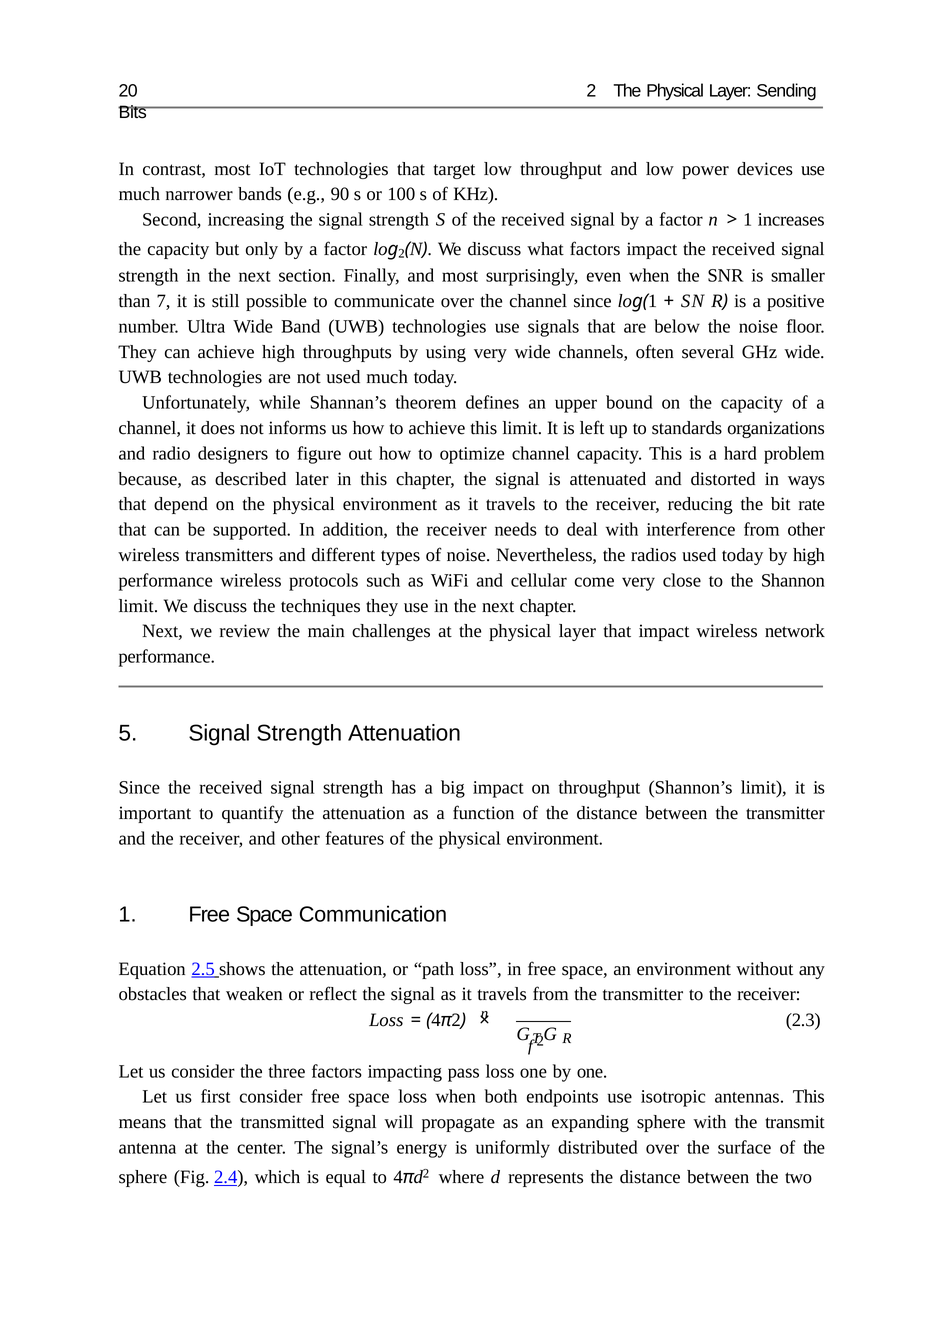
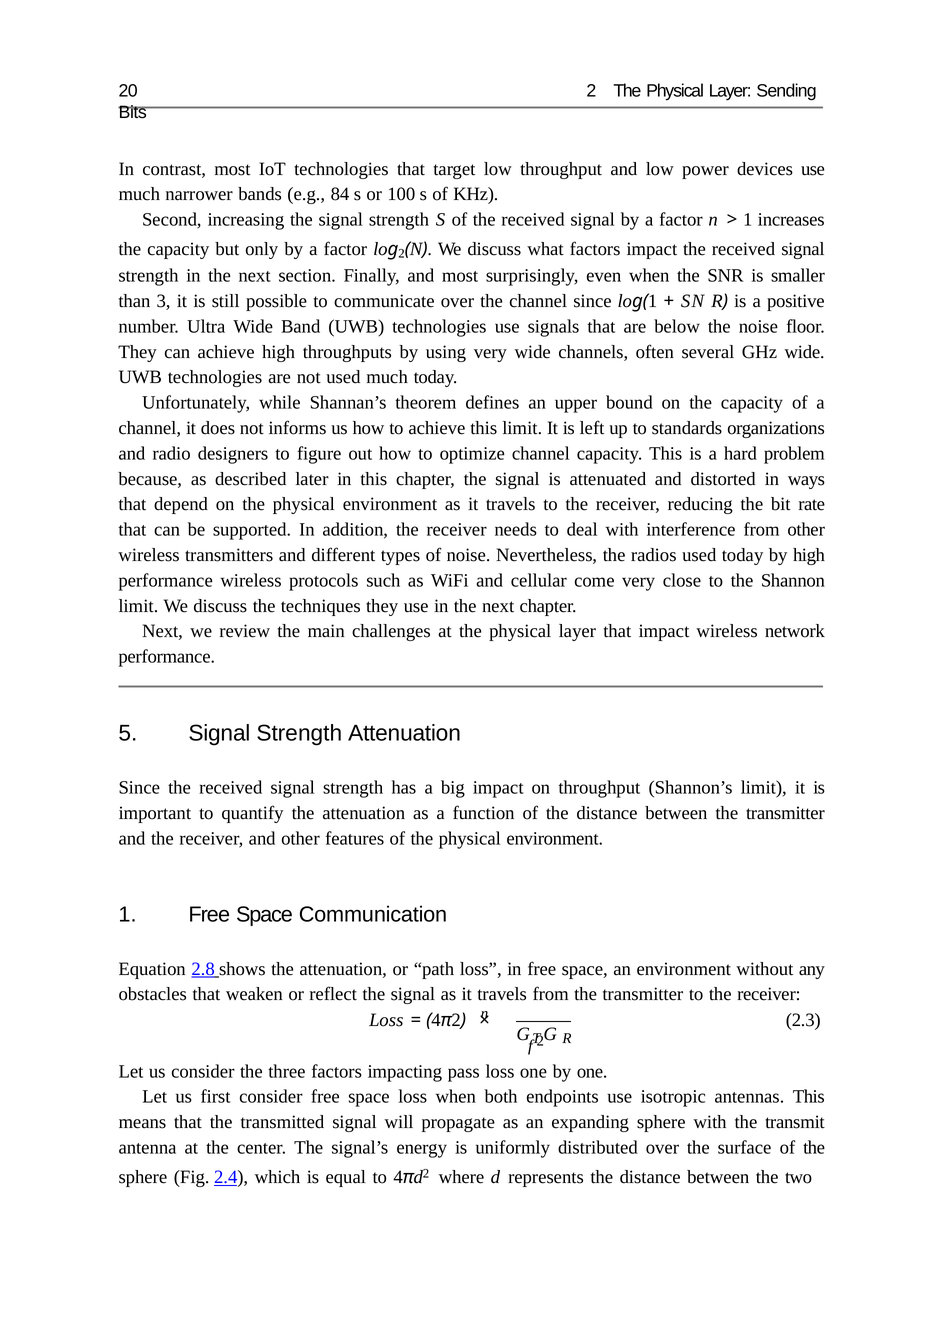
90: 90 -> 84 (340, 194)
7: 7 -> 3 (164, 301)
2.5: 2.5 -> 2.8 (203, 968)
